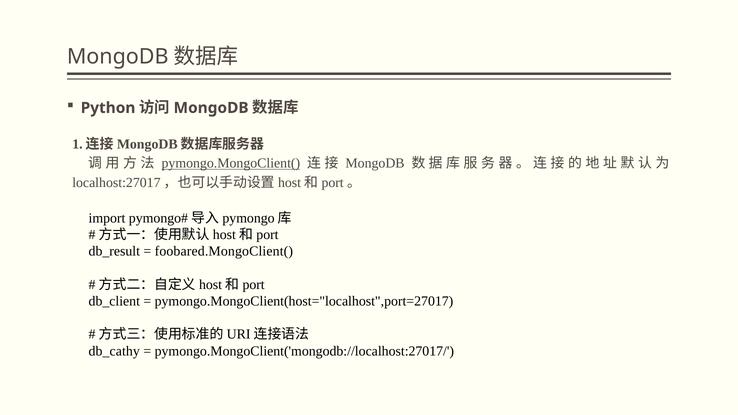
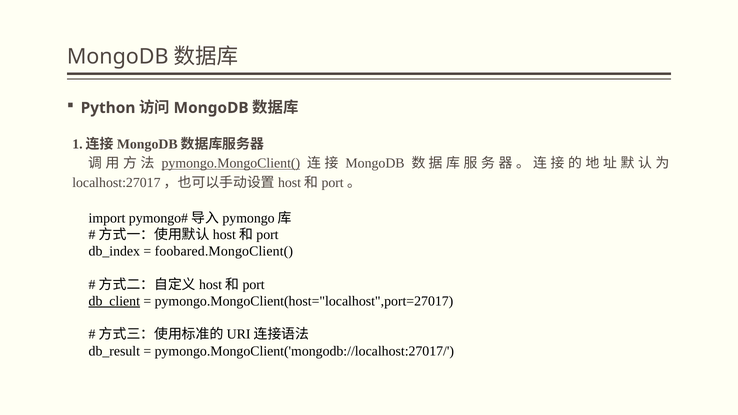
db_result: db_result -> db_index (114, 251)
db_client underline: none -> present (114, 301)
db_cathy: db_cathy -> db_result (114, 351)
